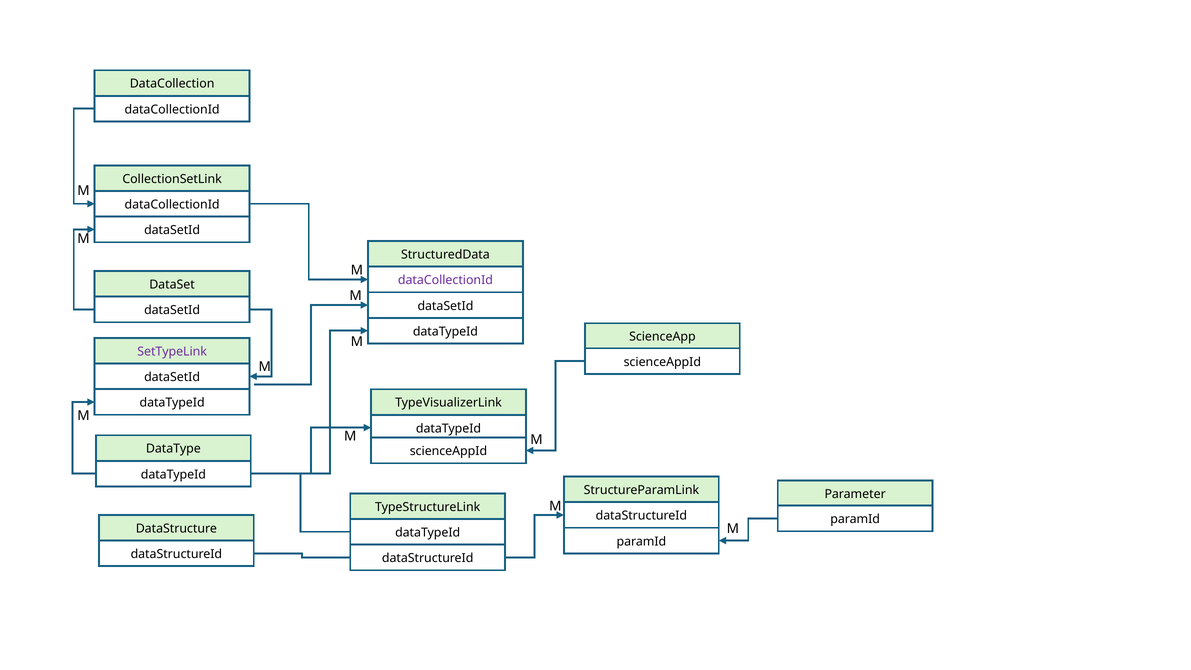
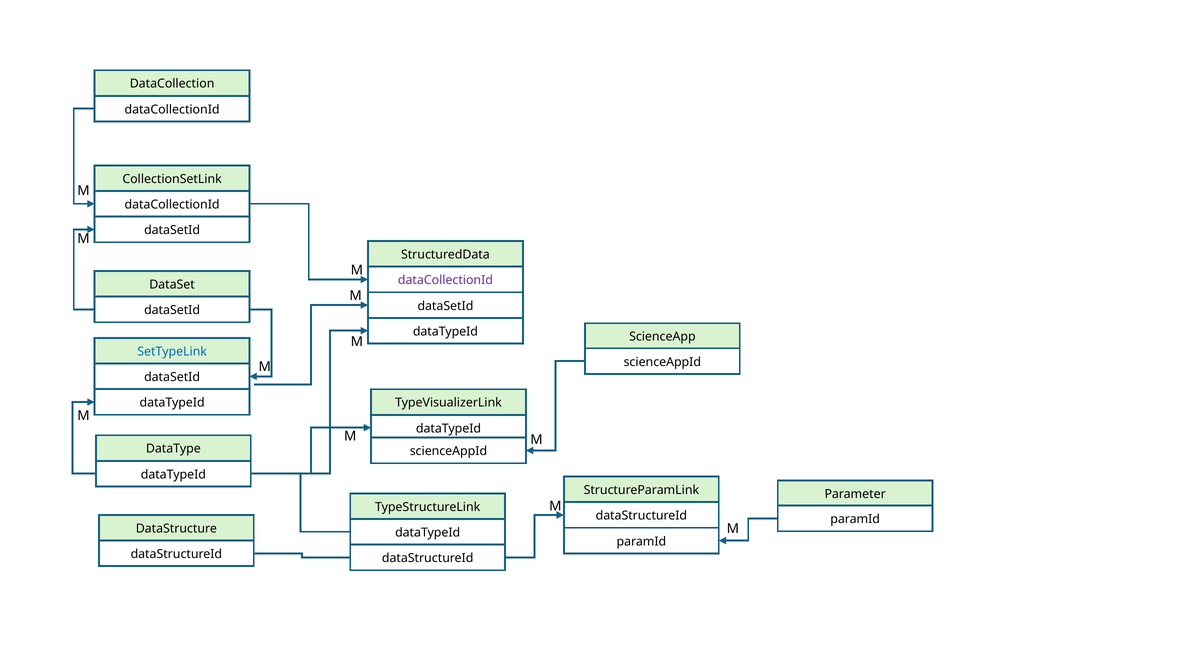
SetTypeLink colour: purple -> blue (172, 352)
